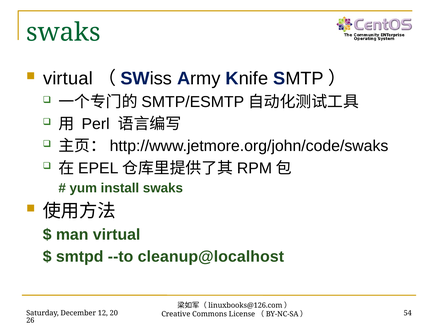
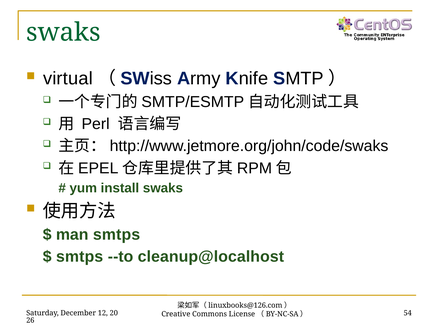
man virtual: virtual -> smtps (117, 235)
smtpd: smtpd -> smtps (80, 257)
